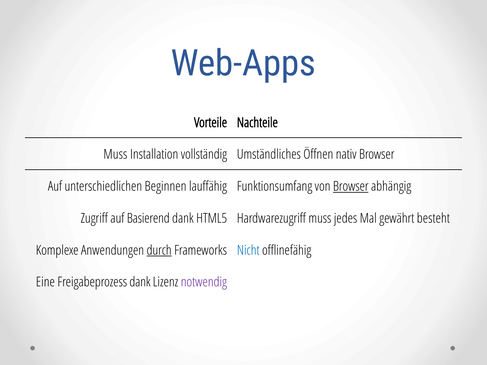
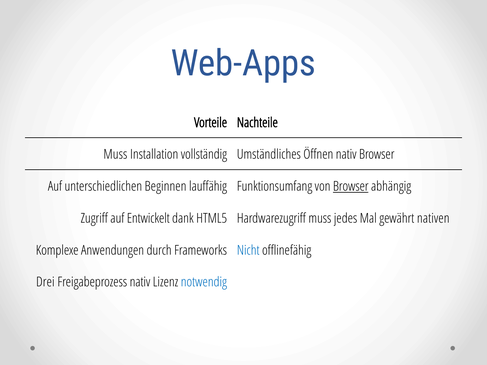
Basierend: Basierend -> Entwickelt (148, 218)
besteht: besteht -> nativen (433, 218)
durch underline: present -> none (159, 250)
Eine: Eine -> Drei (45, 282)
Freigabeprozess dank: dank -> nativ (140, 282)
notwendig colour: purple -> blue (204, 282)
